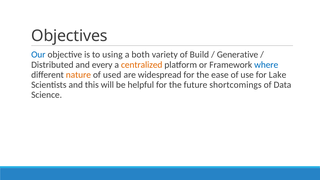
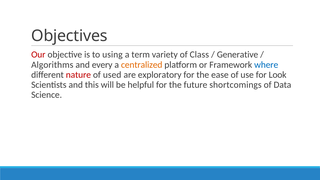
Our colour: blue -> red (38, 55)
both: both -> term (141, 55)
Build: Build -> Class (199, 55)
Distributed: Distributed -> Algorithms (52, 65)
nature colour: orange -> red (78, 75)
widespread: widespread -> exploratory (160, 75)
Lake: Lake -> Look (278, 75)
